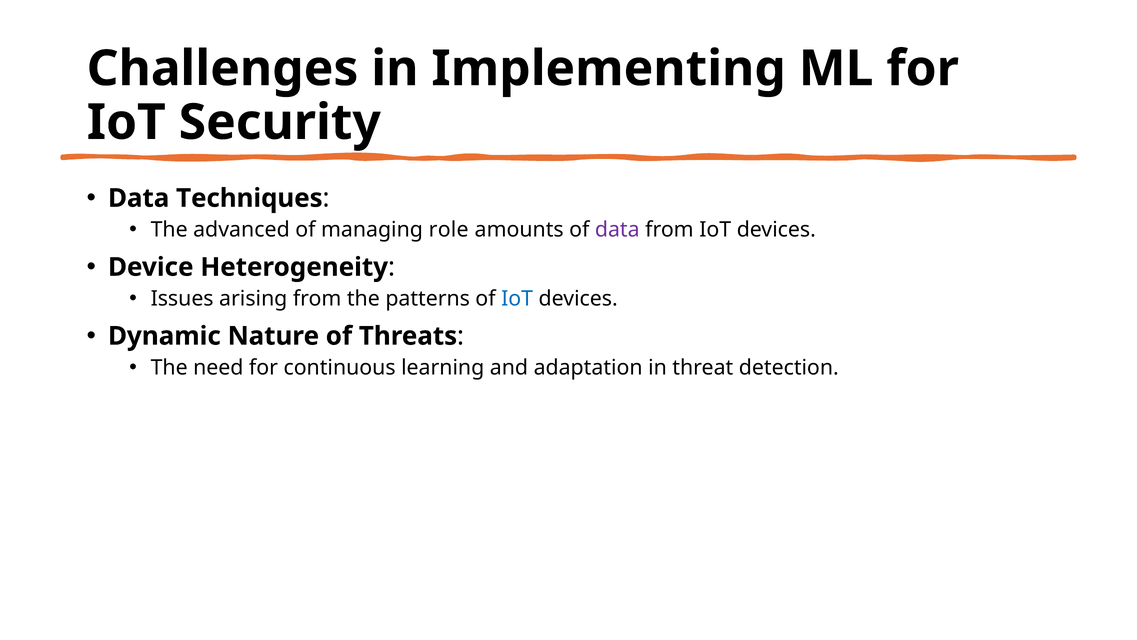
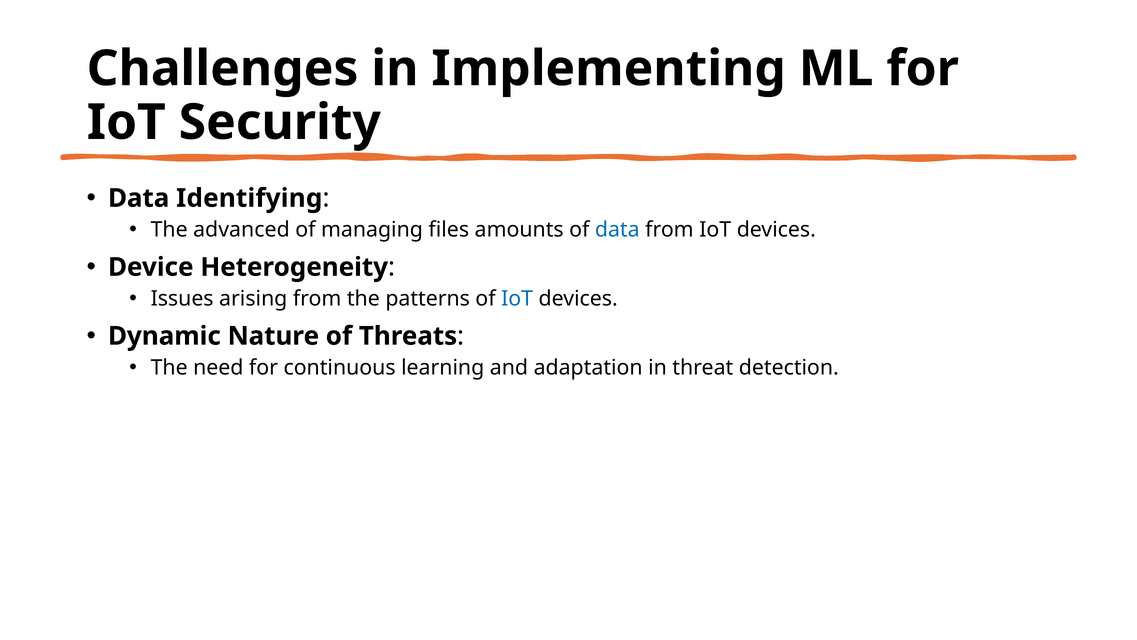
Techniques: Techniques -> Identifying (249, 198)
role: role -> files (449, 230)
data colour: purple -> blue (617, 230)
